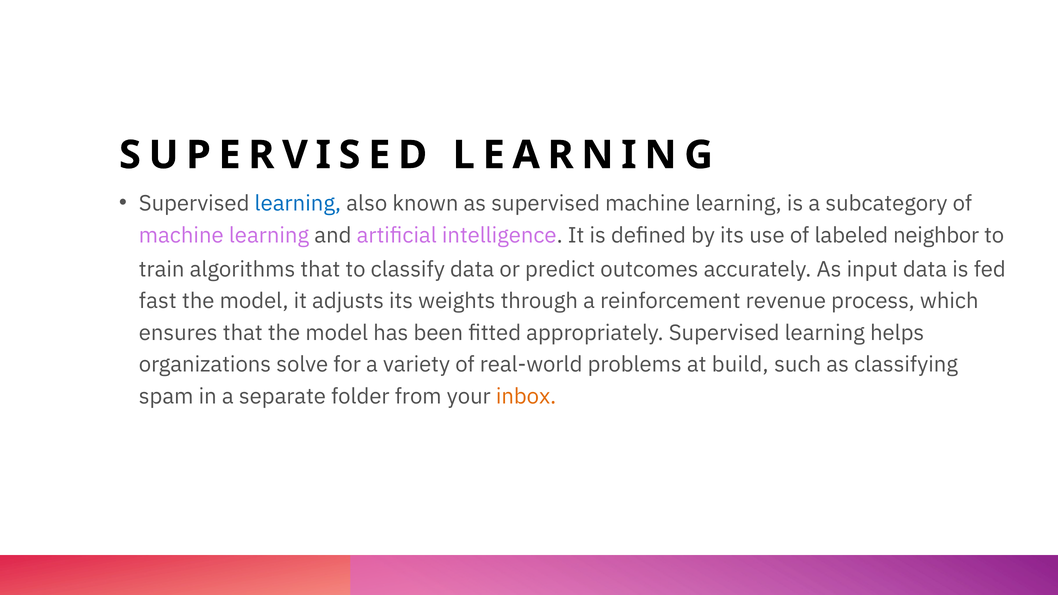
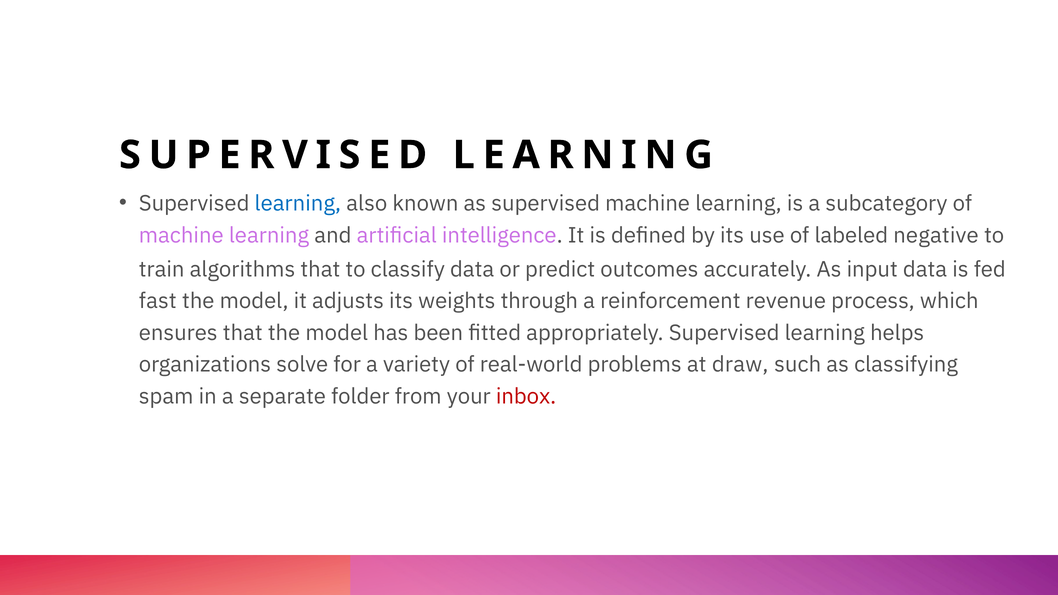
neighbor: neighbor -> negative (936, 236)
build: build -> draw (740, 365)
inbox colour: orange -> red (526, 396)
